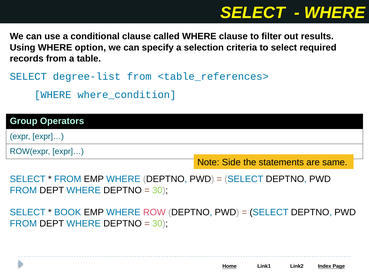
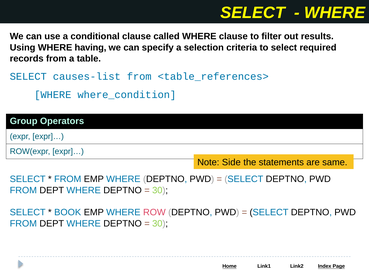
option: option -> having (90, 47)
degree-list: degree-list -> causes-list (87, 76)
